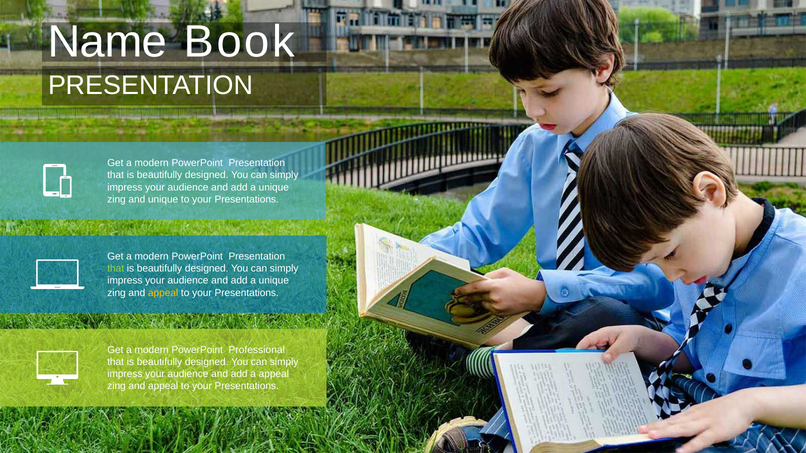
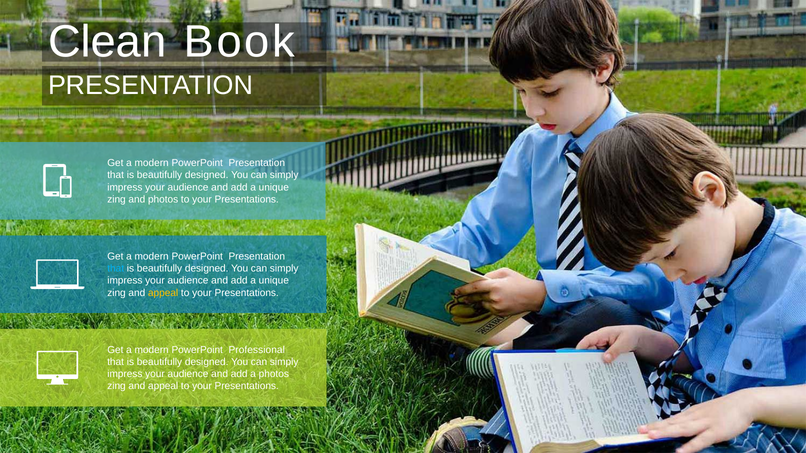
Name: Name -> Clean (107, 42)
and unique: unique -> photos (163, 199)
that colour: light green -> light blue (116, 269)
a appeal: appeal -> photos (274, 374)
